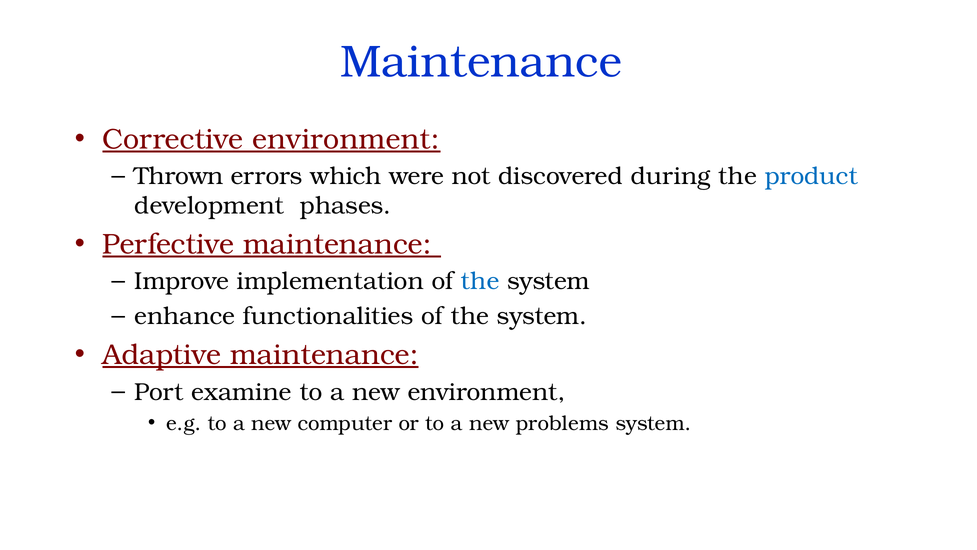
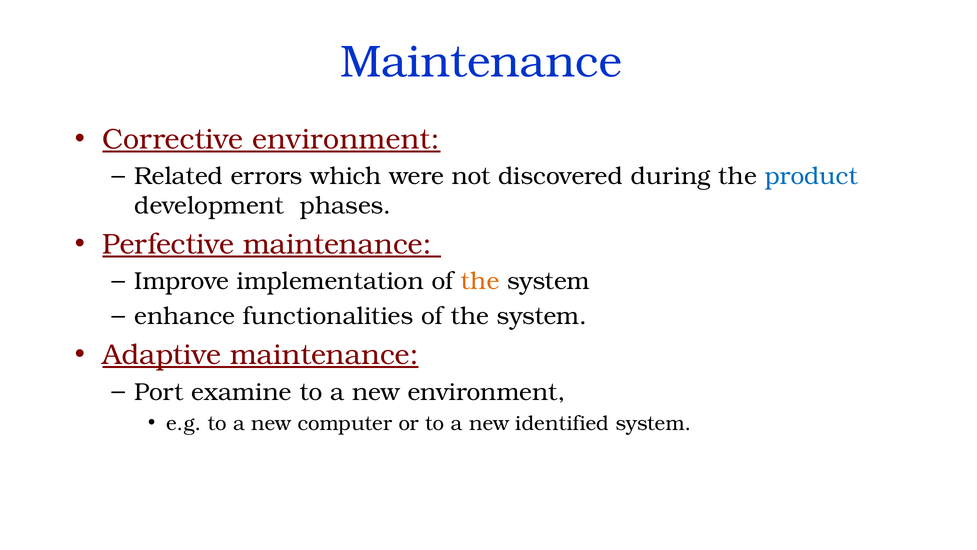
Thrown: Thrown -> Related (179, 176)
the colour: blue -> orange (480, 281)
problems: problems -> identified (562, 423)
